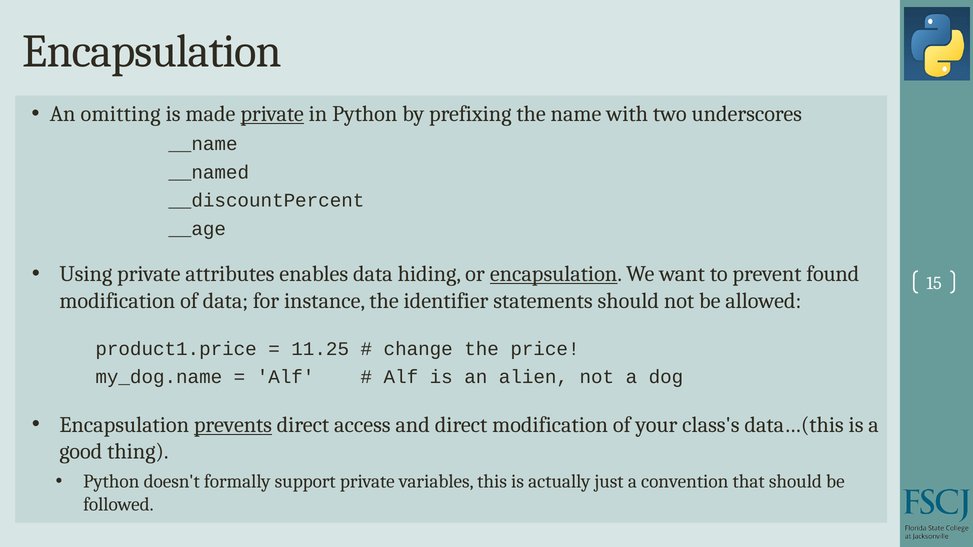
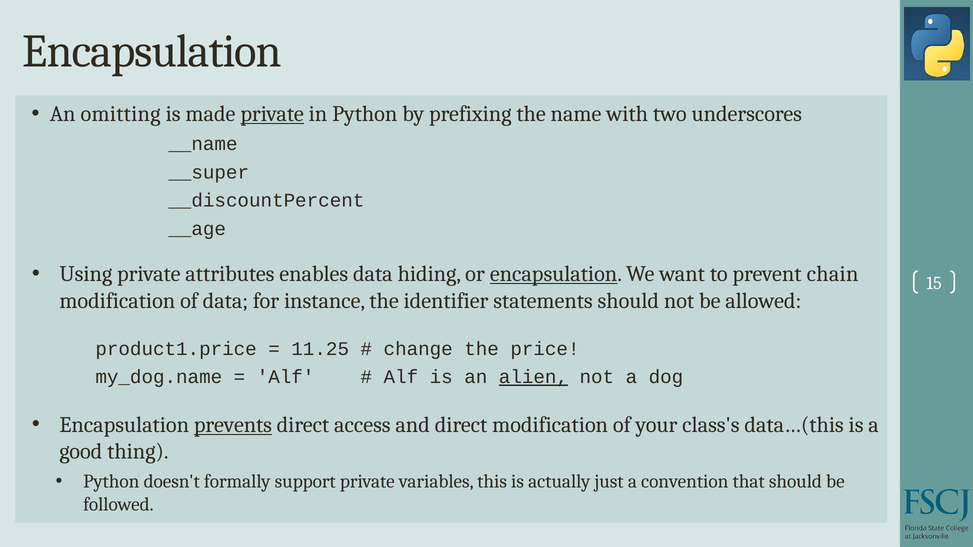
__named: __named -> __super (209, 172)
found: found -> chain (833, 274)
alien underline: none -> present (533, 377)
